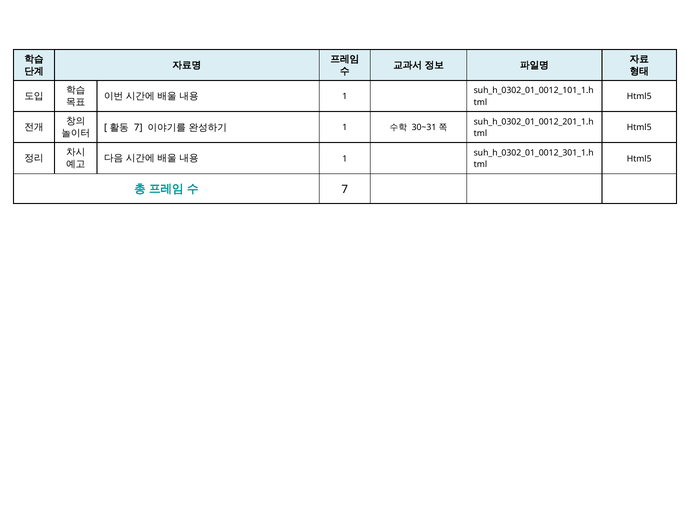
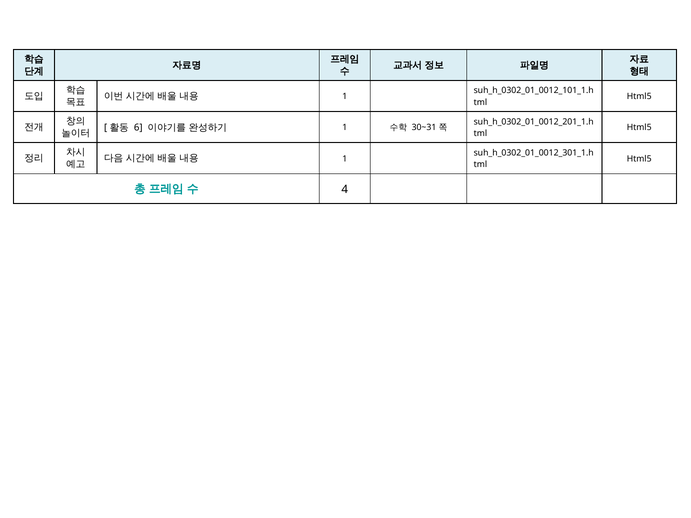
7: 7 -> 6 (138, 128)
7: 7 -> 4 (345, 189)
